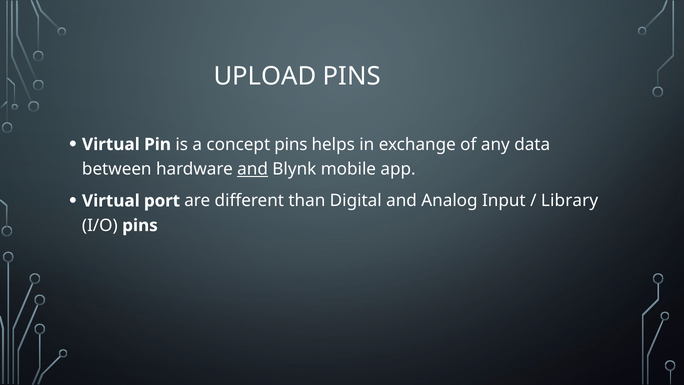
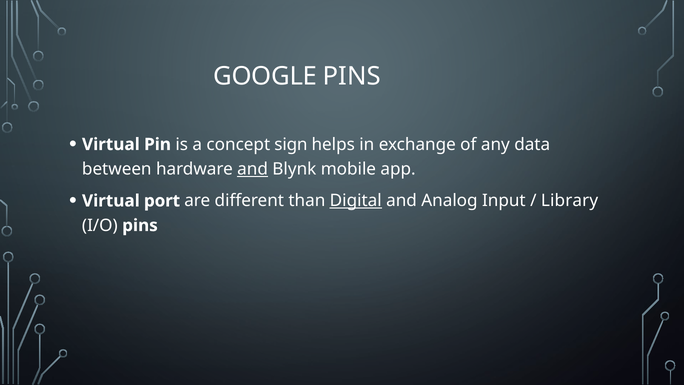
UPLOAD: UPLOAD -> GOOGLE (265, 76)
concept pins: pins -> sign (291, 144)
Digital underline: none -> present (356, 201)
